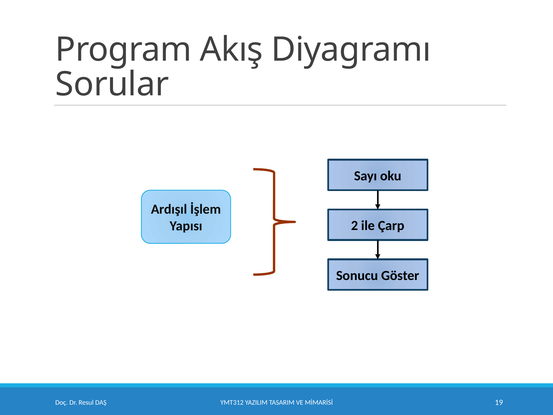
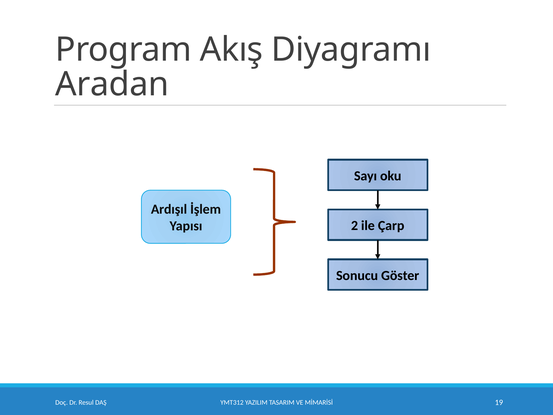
Sorular: Sorular -> Aradan (112, 84)
